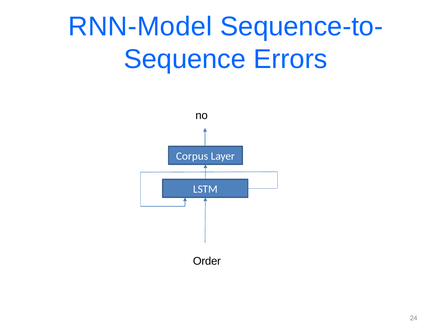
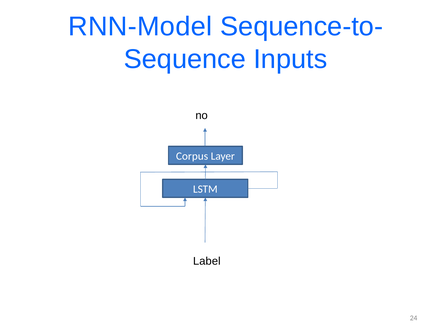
Errors: Errors -> Inputs (290, 59)
Order: Order -> Label (207, 261)
